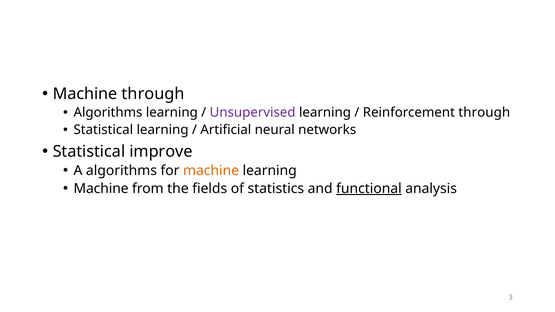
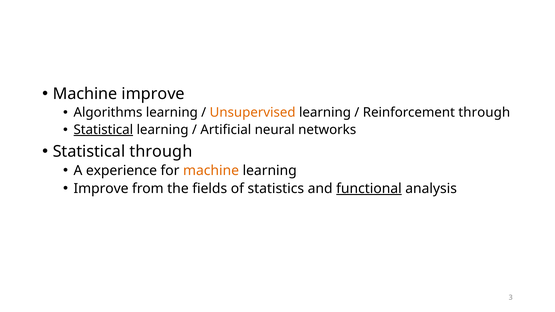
Machine through: through -> improve (153, 94)
Unsupervised colour: purple -> orange (253, 113)
Statistical underline: none -> present (103, 130)
Statistical improve: improve -> through (161, 152)
A algorithms: algorithms -> experience (122, 171)
Machine: Machine -> Improve (101, 189)
